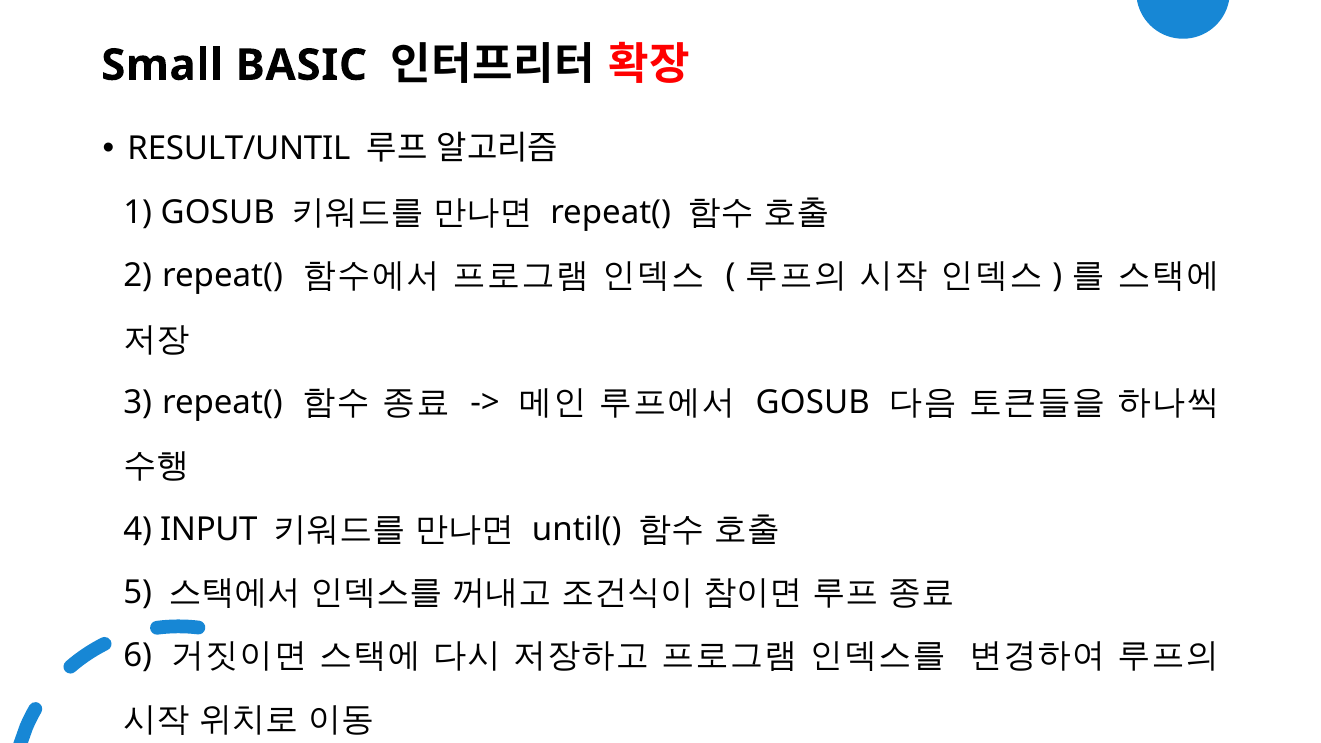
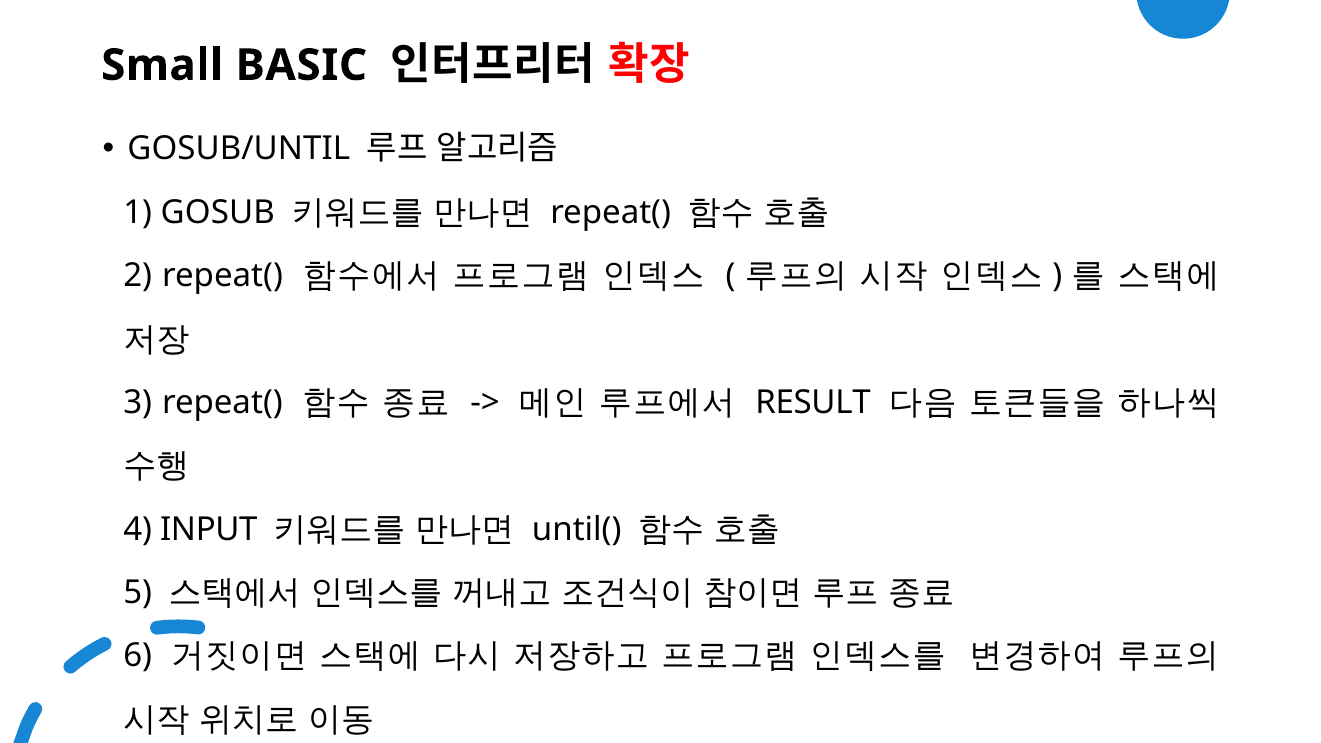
RESULT/UNTIL: RESULT/UNTIL -> GOSUB/UNTIL (239, 149)
GOSUB: GOSUB -> RESULT (813, 403)
